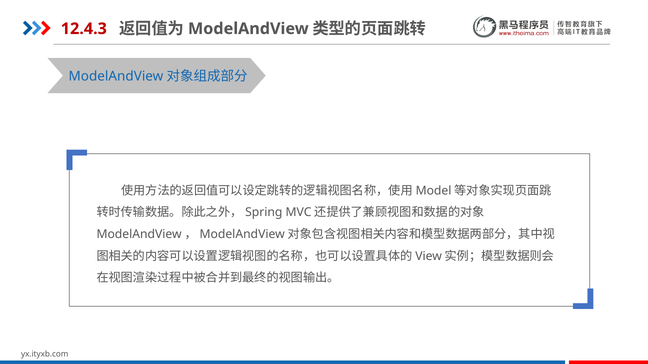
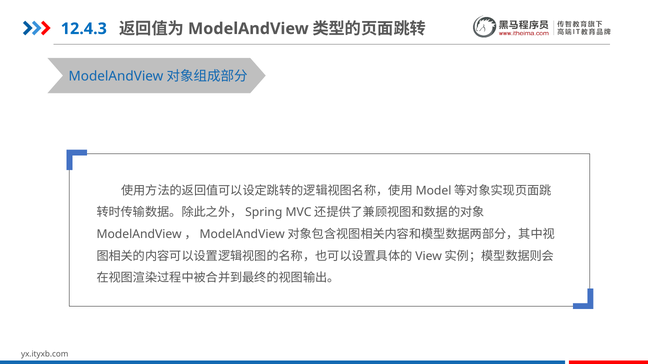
12.4.3 colour: red -> blue (84, 29)
